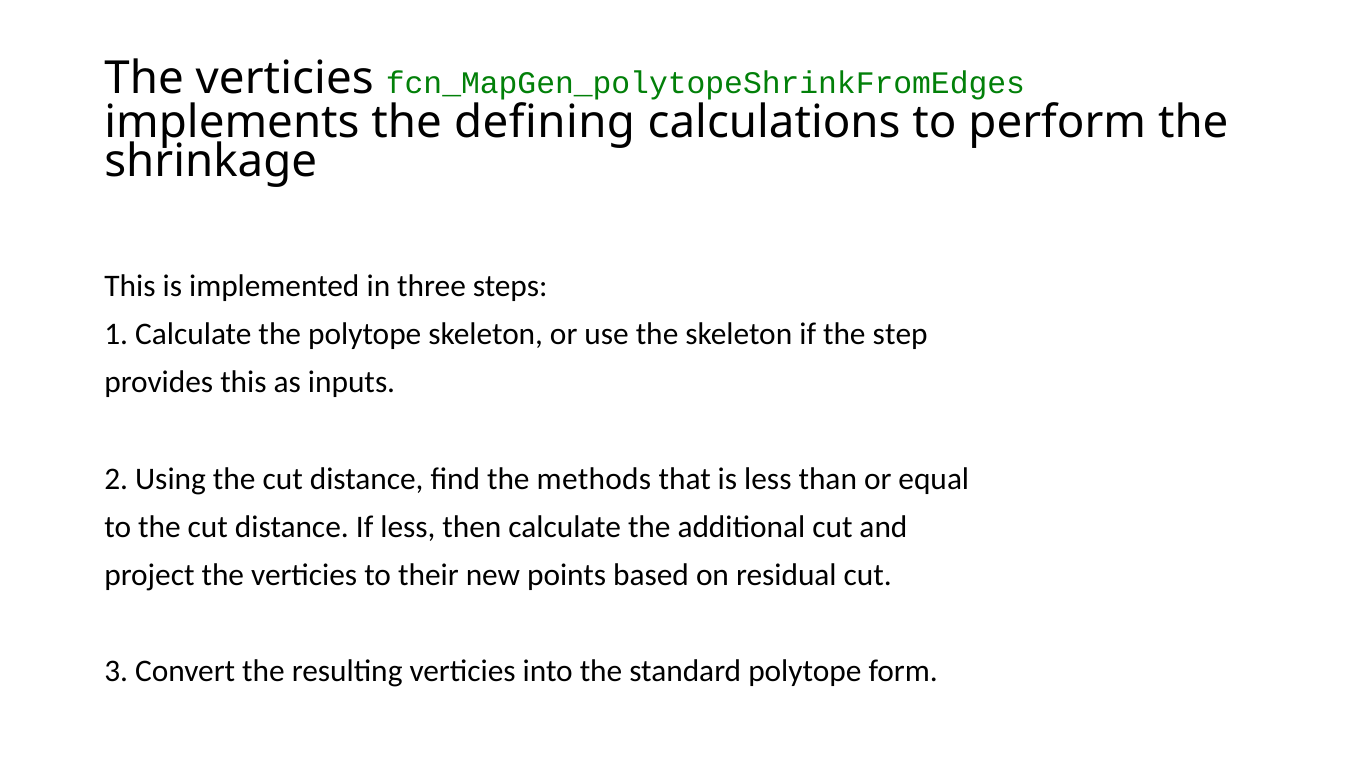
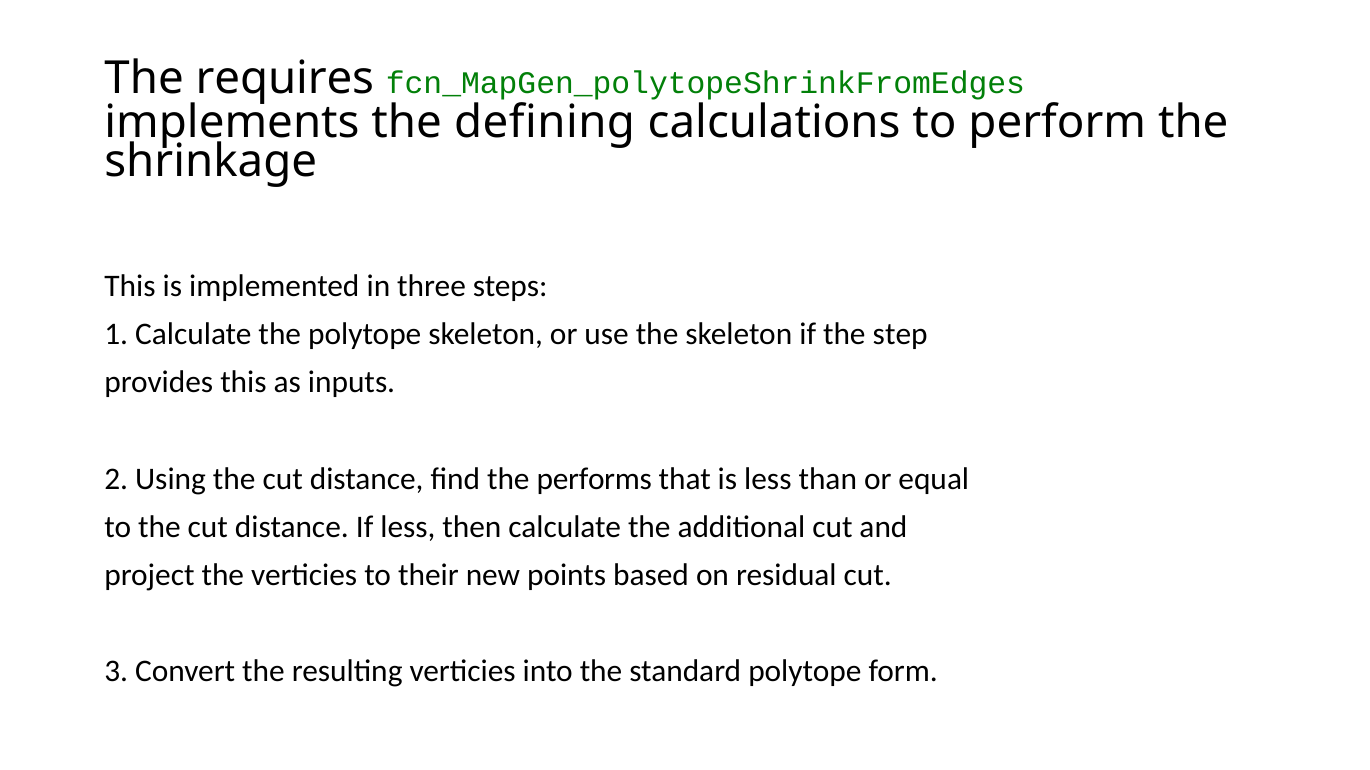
verticies: verticies -> requires (285, 79)
methods: methods -> performs (594, 479)
